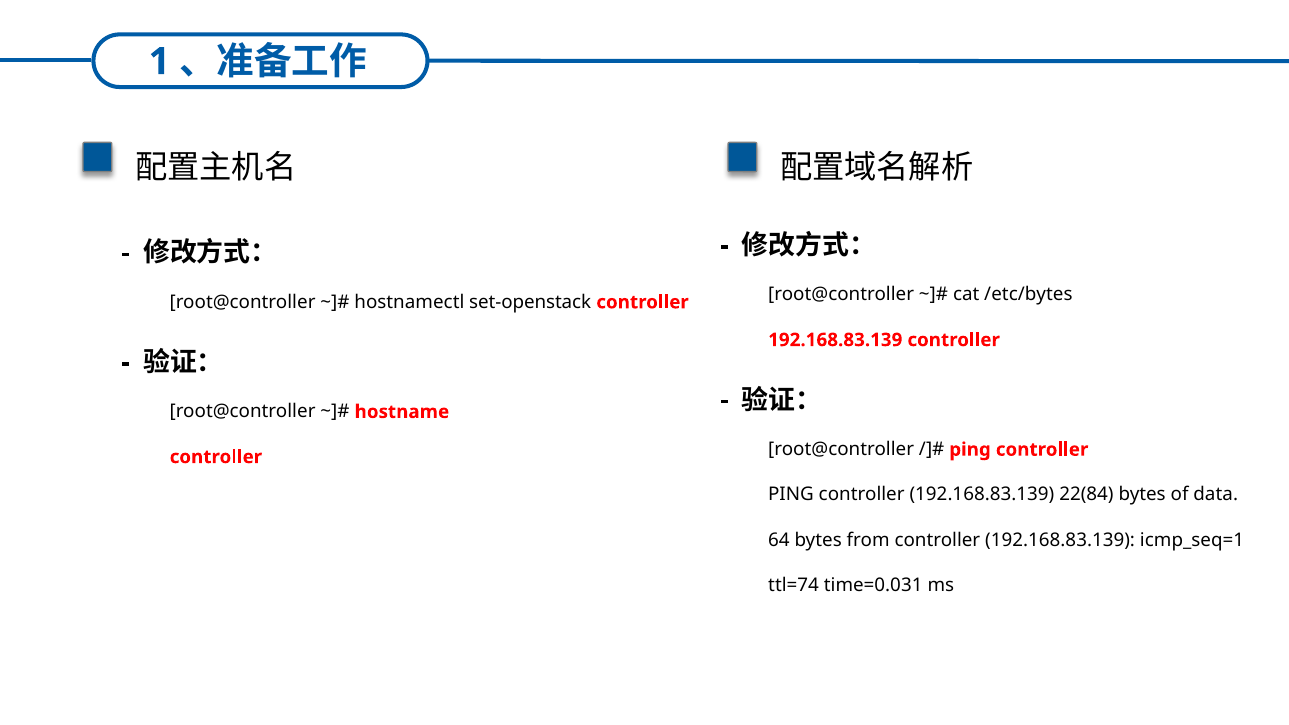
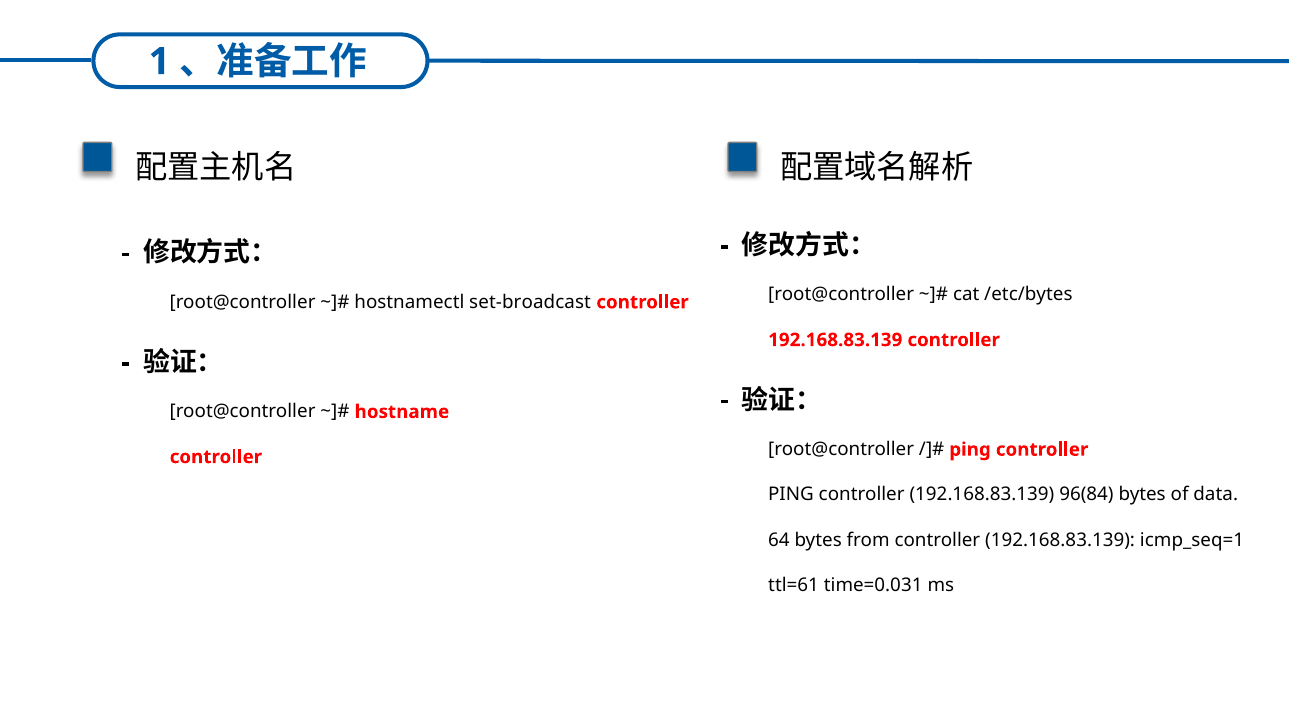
set-openstack: set-openstack -> set-broadcast (530, 302)
22(84: 22(84 -> 96(84 (1086, 495)
ttl=74: ttl=74 -> ttl=61 (794, 585)
